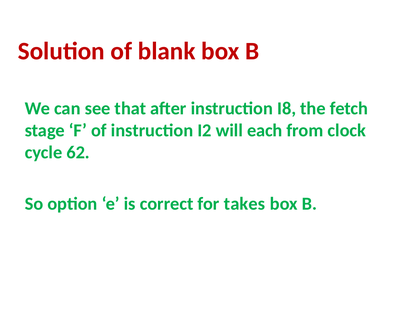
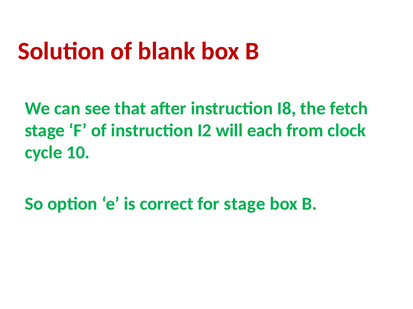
62: 62 -> 10 (78, 153)
for takes: takes -> stage (245, 204)
